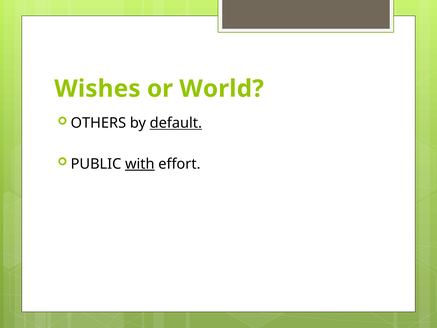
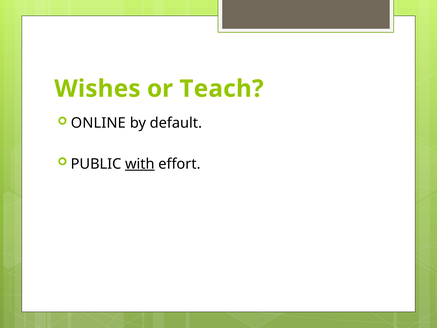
World: World -> Teach (222, 89)
OTHERS: OTHERS -> ONLINE (98, 123)
default underline: present -> none (176, 123)
